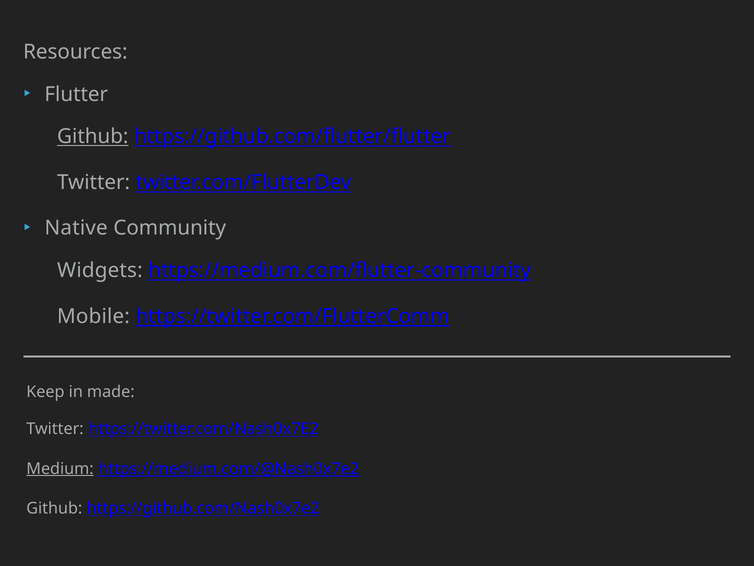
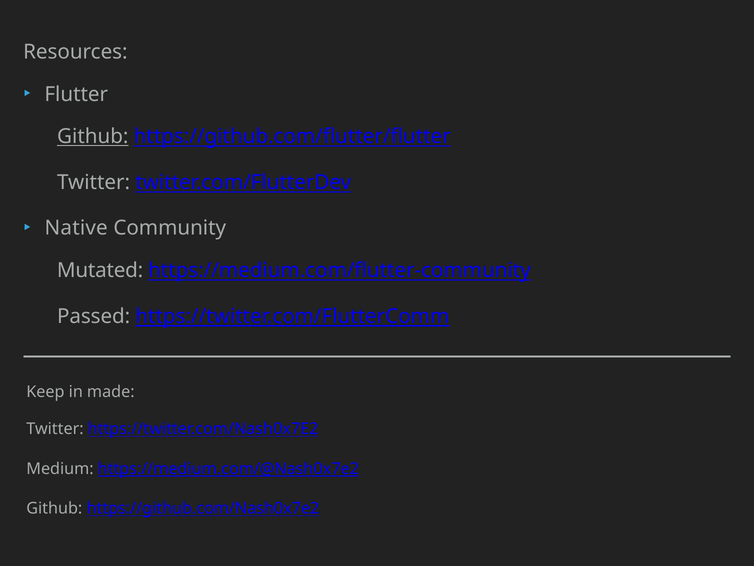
Widgets: Widgets -> Mutated (100, 270)
Mobile: Mobile -> Passed (94, 316)
Medium underline: present -> none (60, 468)
